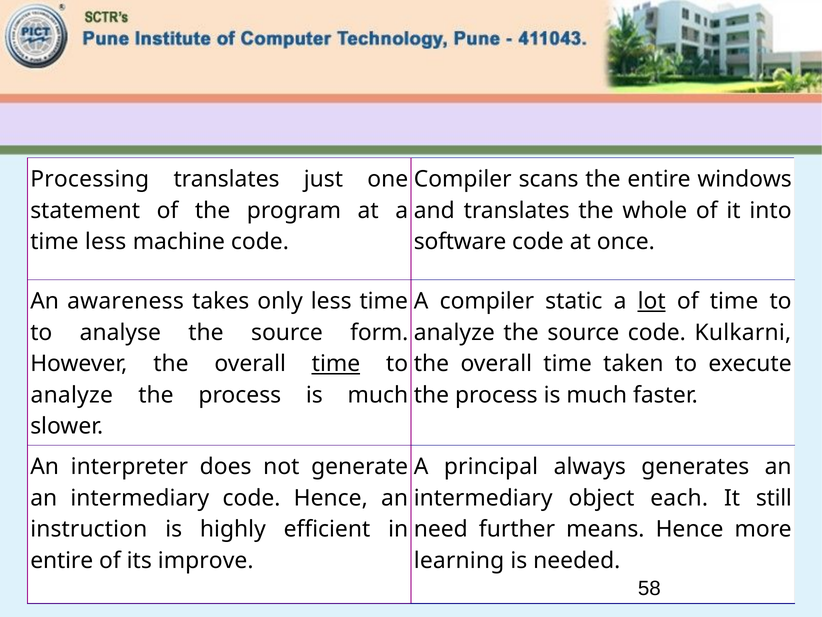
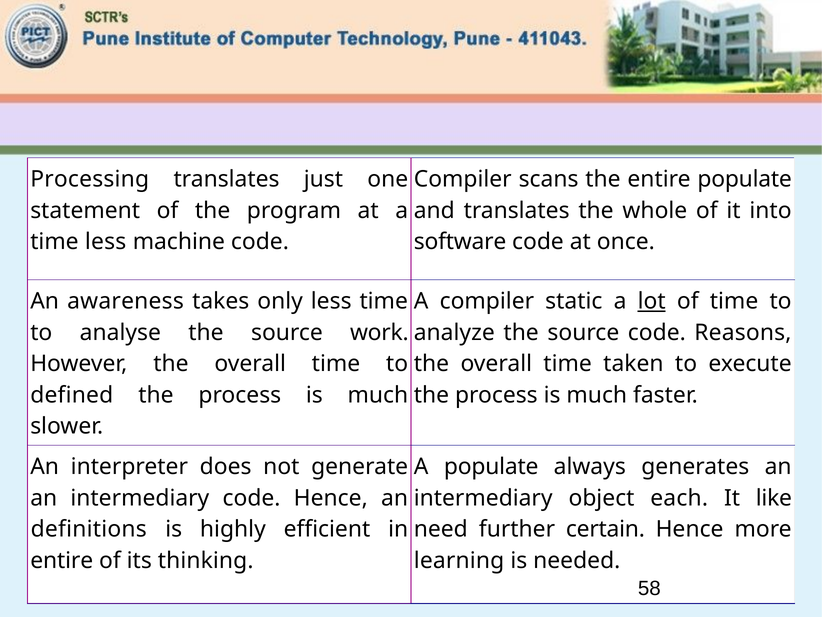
entire windows: windows -> populate (745, 179)
form: form -> work (379, 332)
code Kulkarni: Kulkarni -> Reasons (743, 332)
time underline: present -> none (336, 363)
analyze: analyze -> defined (72, 395)
A principal: principal -> populate (491, 466)
still: still -> like (774, 498)
instruction: instruction -> definitions (89, 529)
means: means -> certain (605, 529)
improve: improve -> thinking (206, 560)
